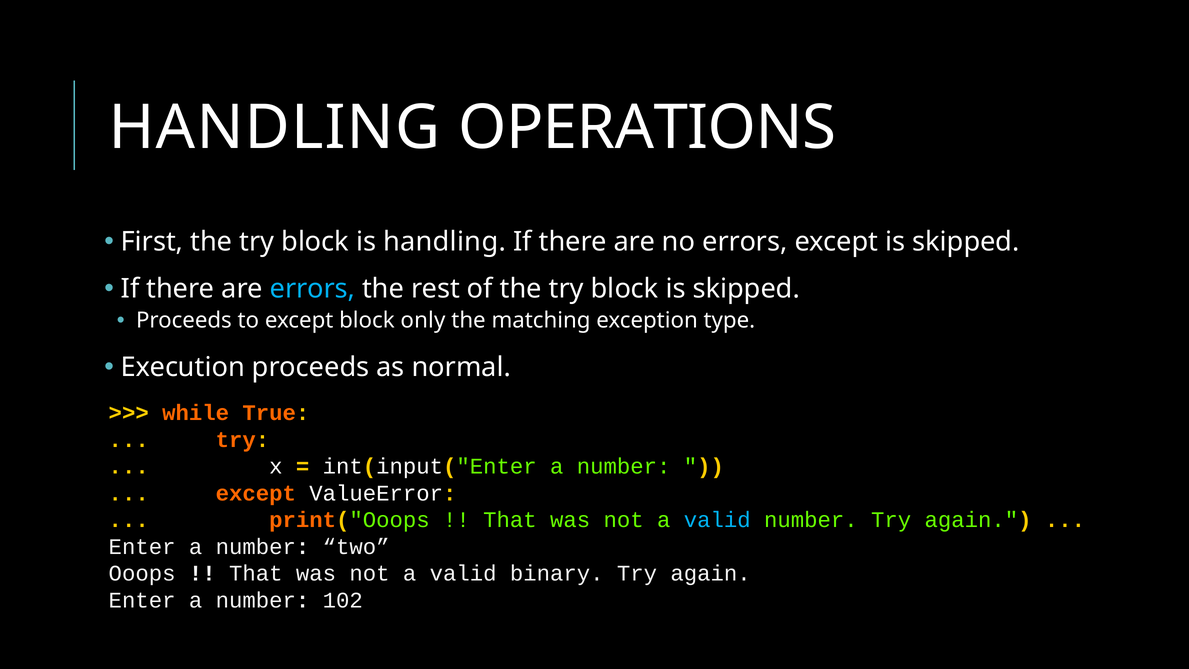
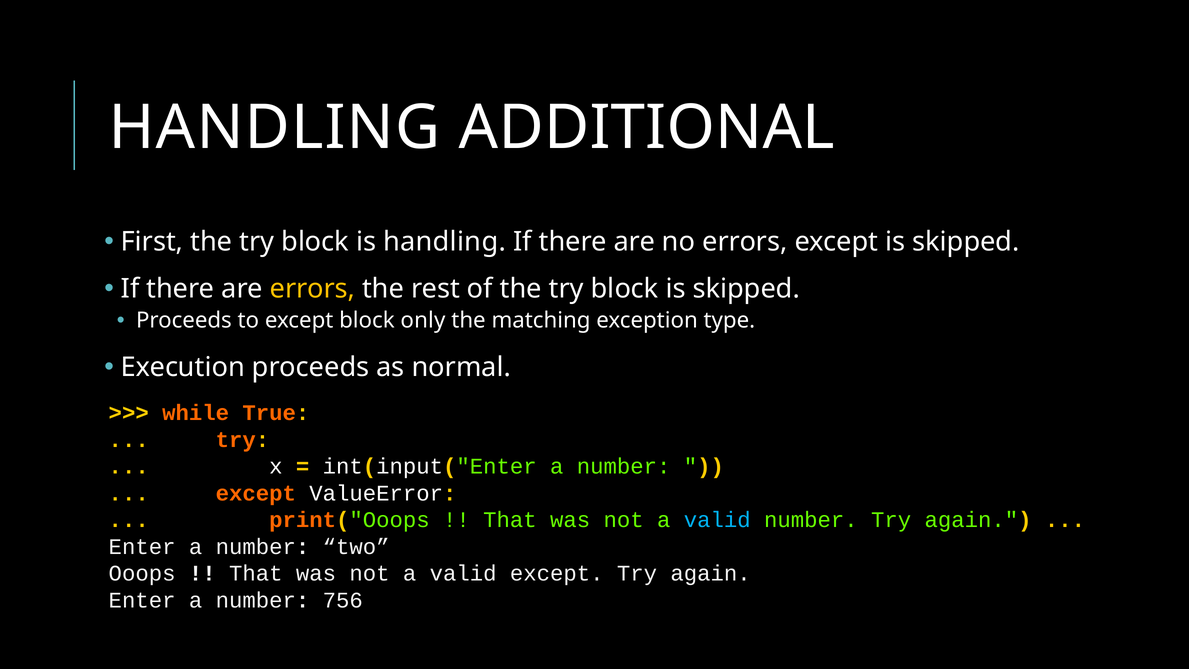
OPERATIONS: OPERATIONS -> ADDITIONAL (647, 128)
errors colour: light blue -> yellow (312, 289)
valid binary: binary -> except (557, 573)
102: 102 -> 756 (343, 600)
